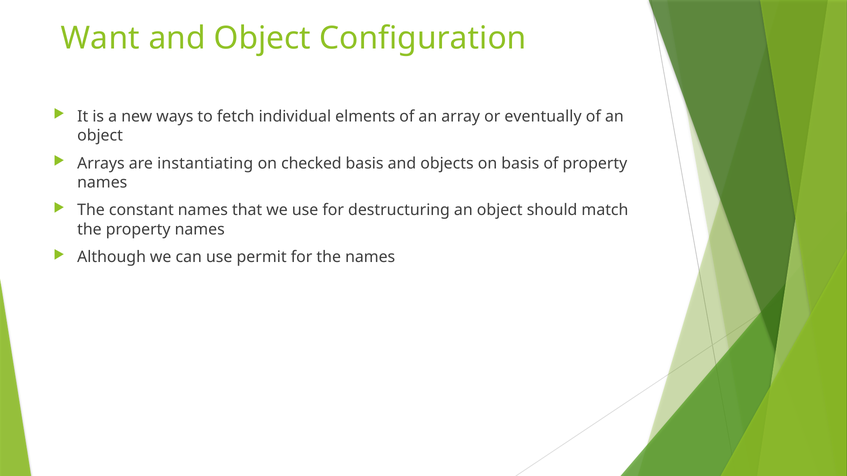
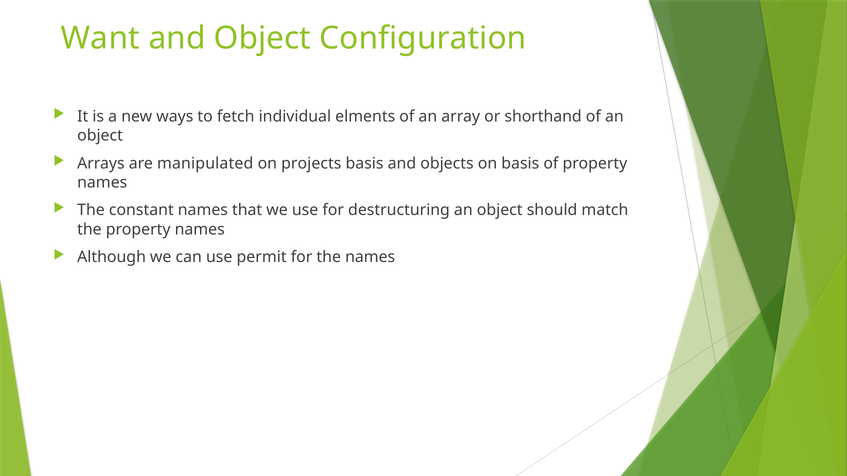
eventually: eventually -> shorthand (543, 117)
instantiating: instantiating -> manipulated (205, 163)
checked: checked -> projects (311, 163)
